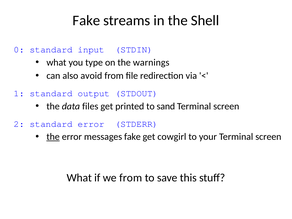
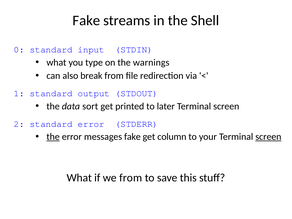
avoid: avoid -> break (91, 76)
files: files -> sort (90, 106)
sand: sand -> later (166, 106)
cowgirl: cowgirl -> column (172, 137)
screen underline: none -> present (268, 137)
